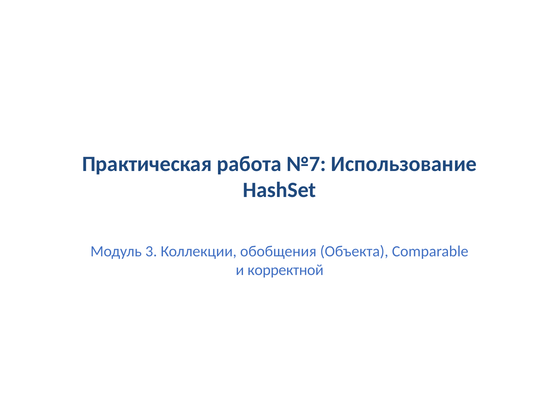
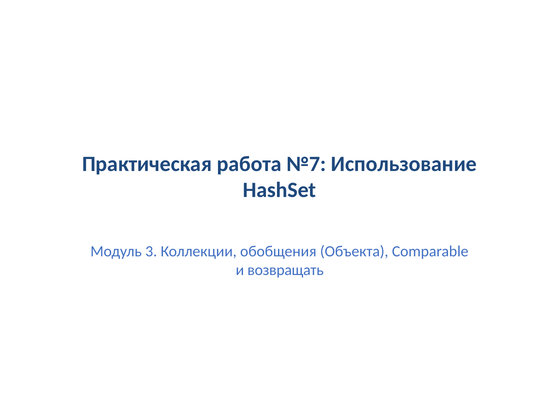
корректной: корректной -> возвращать (286, 269)
